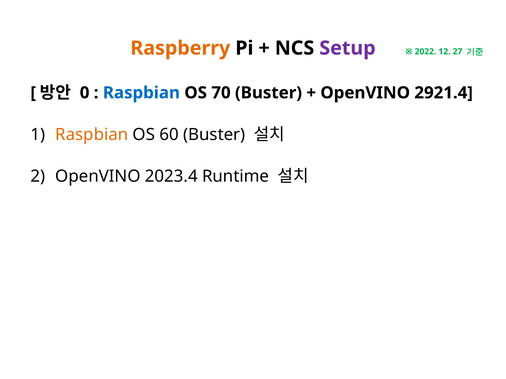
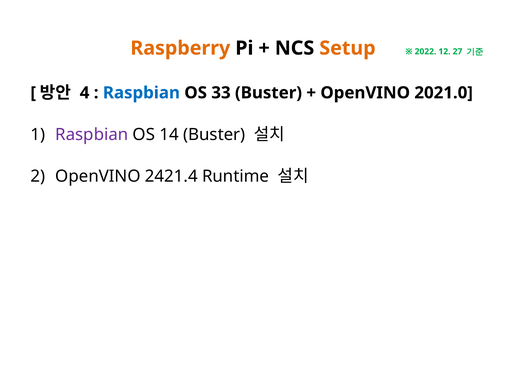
Setup colour: purple -> orange (347, 48)
0: 0 -> 4 (85, 93)
70: 70 -> 33 (221, 93)
2921.4: 2921.4 -> 2021.0 (444, 93)
Raspbian colour: orange -> purple (92, 135)
60: 60 -> 14 (169, 135)
2023.4: 2023.4 -> 2421.4 (171, 177)
